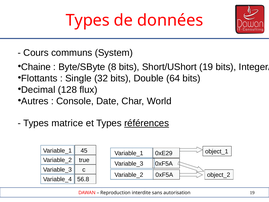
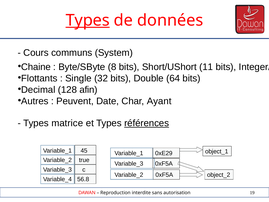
Types underline: none -> present (88, 20)
Short/UShort 19: 19 -> 11 (206, 67)
flux: flux -> afin (88, 90)
Console: Console -> Peuvent (75, 101)
World: World -> Ayant (159, 101)
